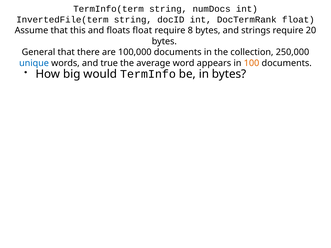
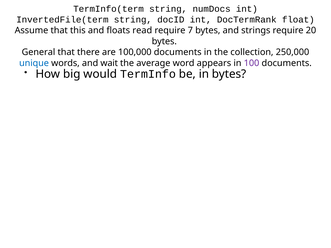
floats float: float -> read (142, 31)
8: 8 -> 7 (190, 31)
true: true -> wait (109, 63)
100 colour: orange -> purple (252, 63)
